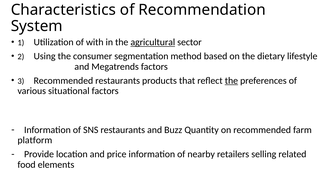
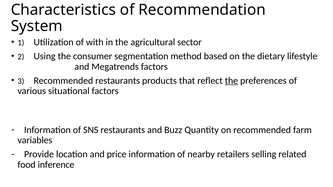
agricultural underline: present -> none (153, 42)
platform: platform -> variables (35, 140)
elements: elements -> inference (56, 165)
